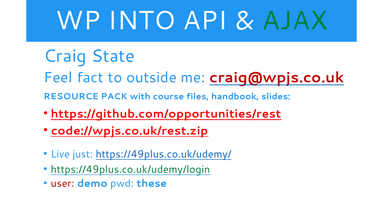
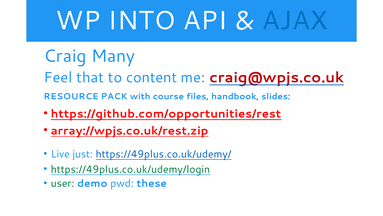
AJAX colour: green -> blue (295, 21)
State: State -> Many (113, 56)
fact: fact -> that (90, 77)
outside: outside -> content (152, 77)
code://wpjs.co.uk/rest.zip: code://wpjs.co.uk/rest.zip -> array://wpjs.co.uk/rest.zip (130, 130)
user colour: red -> green (63, 183)
